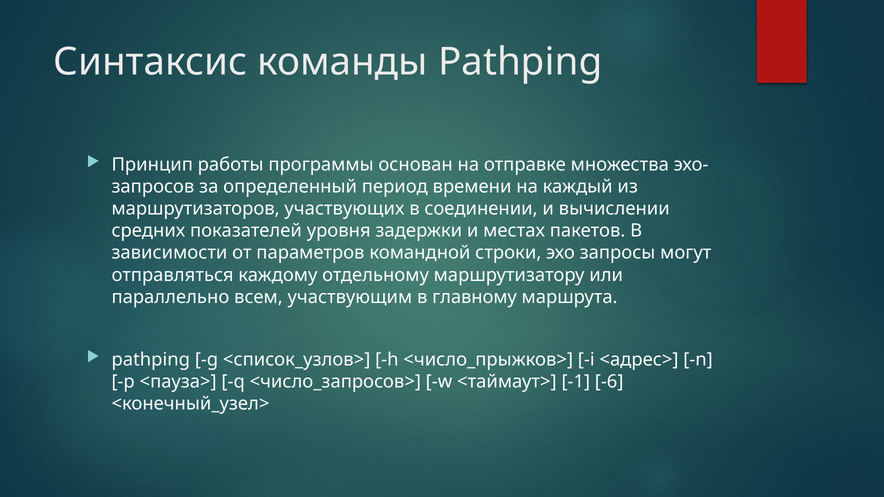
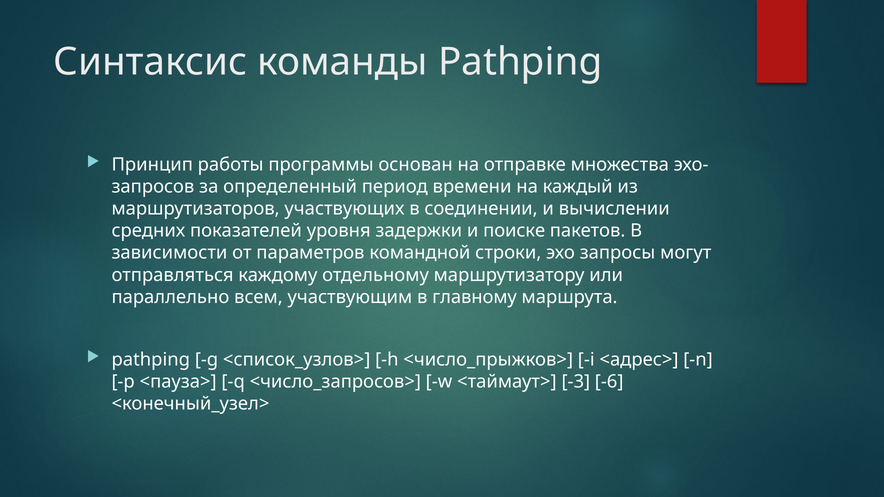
местах: местах -> поиске (514, 231)
-1: -1 -> -3 (576, 382)
